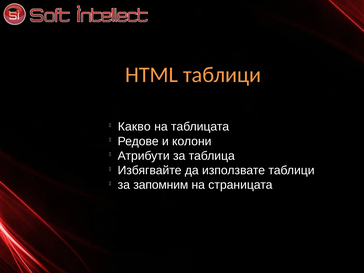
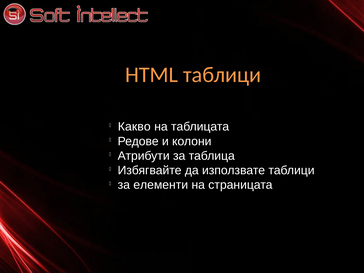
запомним: запомним -> елементи (161, 185)
